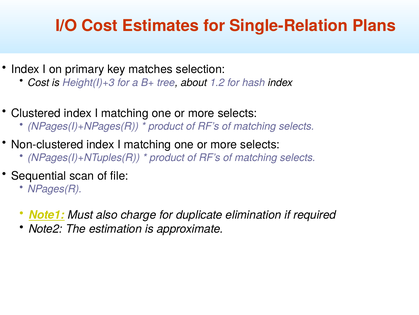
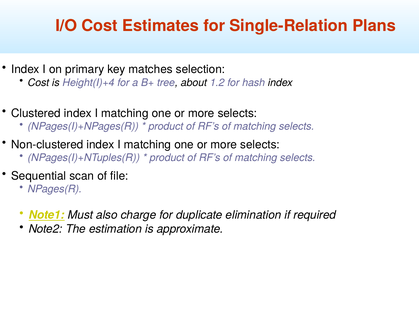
Height(I)+3: Height(I)+3 -> Height(I)+4 (88, 82)
